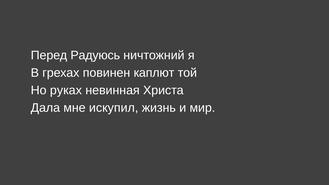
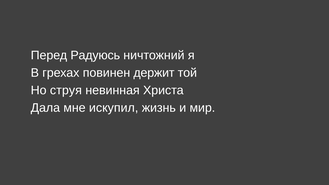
каплют: каплют -> держит (154, 73)
руках: руках -> струя (66, 90)
